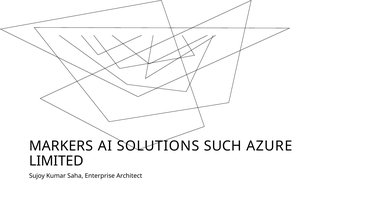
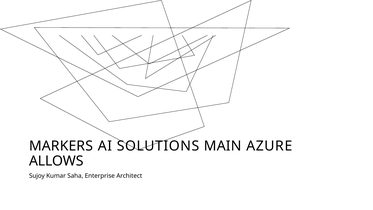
SUCH: SUCH -> MAIN (223, 146)
LIMITED: LIMITED -> ALLOWS (56, 161)
